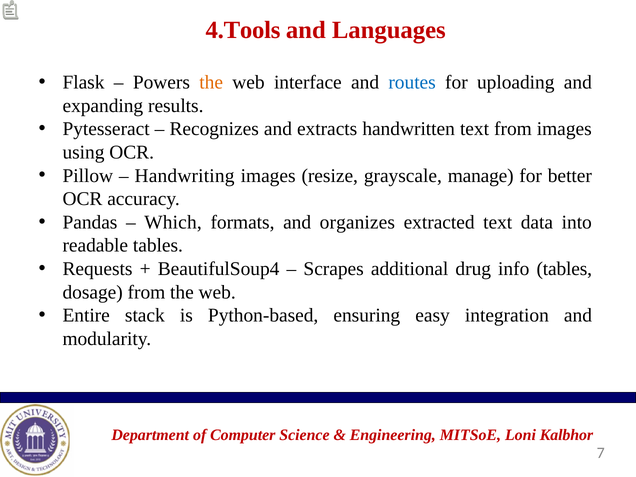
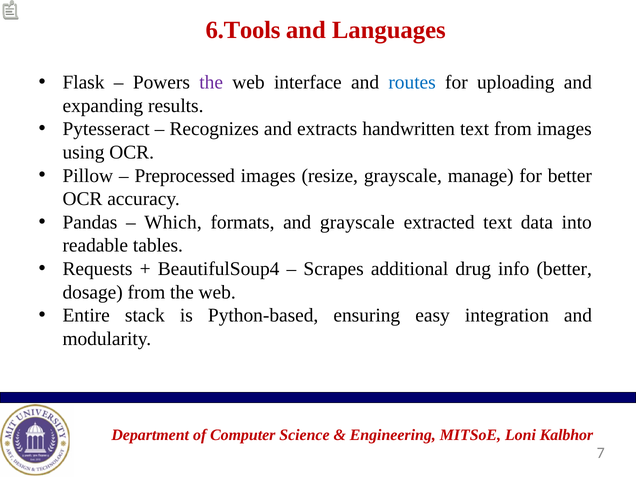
4.Tools: 4.Tools -> 6.Tools (243, 30)
the colour: orange -> purple (211, 82)
Handwriting: Handwriting -> Preprocessed (185, 176)
and organizes: organizes -> grayscale (357, 222)
info tables: tables -> better (564, 269)
